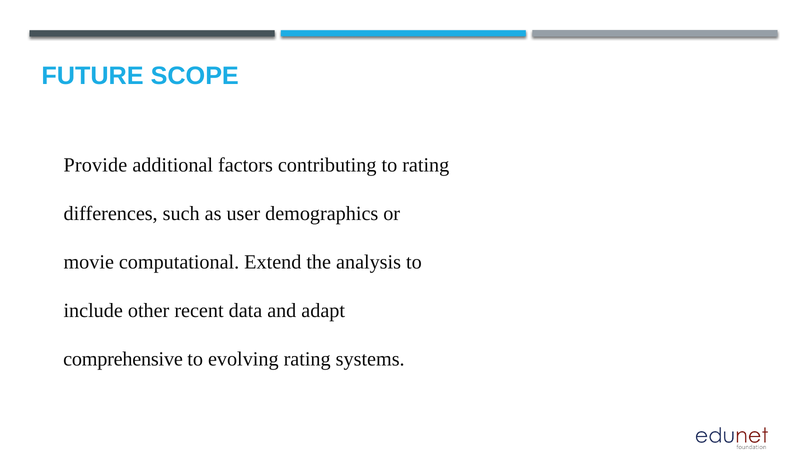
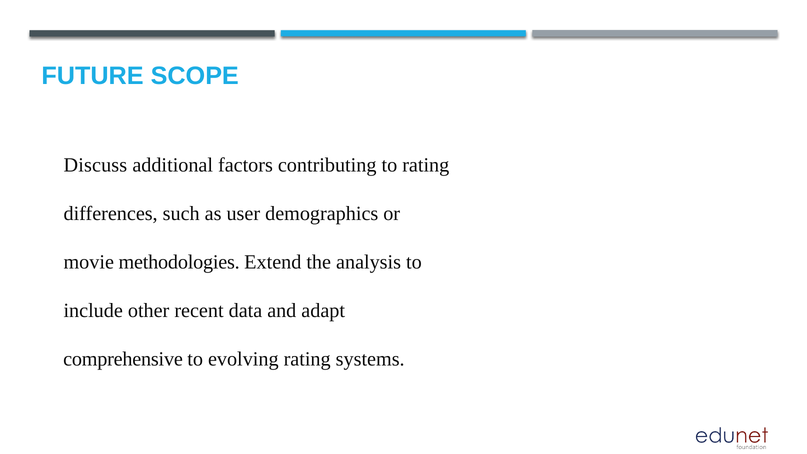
Provide: Provide -> Discuss (95, 165)
computational: computational -> methodologies (179, 262)
